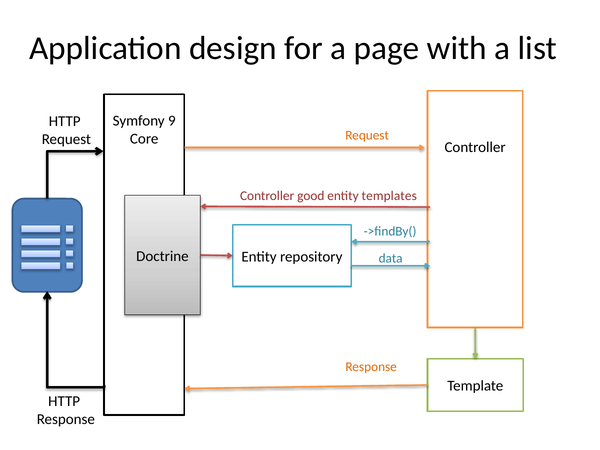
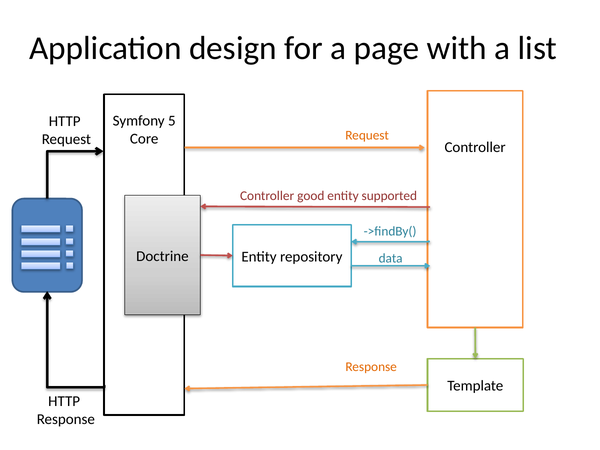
9: 9 -> 5 (172, 121)
templates: templates -> supported (389, 196)
